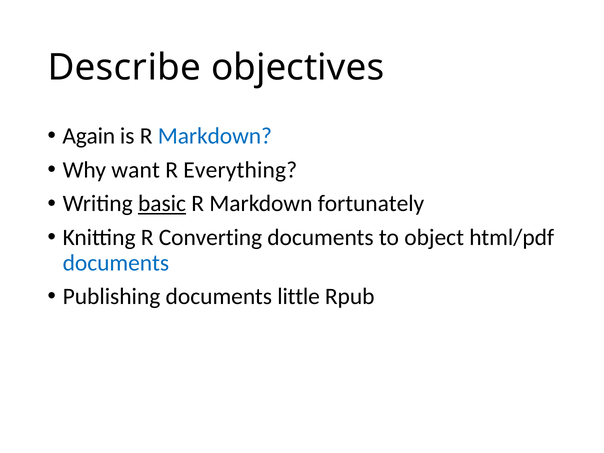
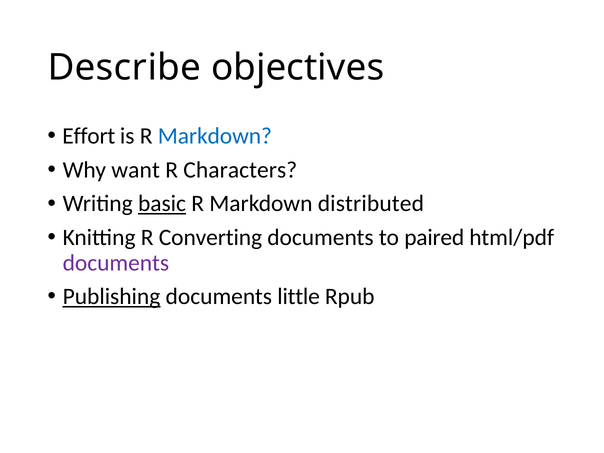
Again: Again -> Effort (89, 136)
Everything: Everything -> Characters (240, 170)
fortunately: fortunately -> distributed (371, 204)
object: object -> paired (434, 237)
documents colour: blue -> purple (116, 263)
Publishing underline: none -> present (111, 297)
